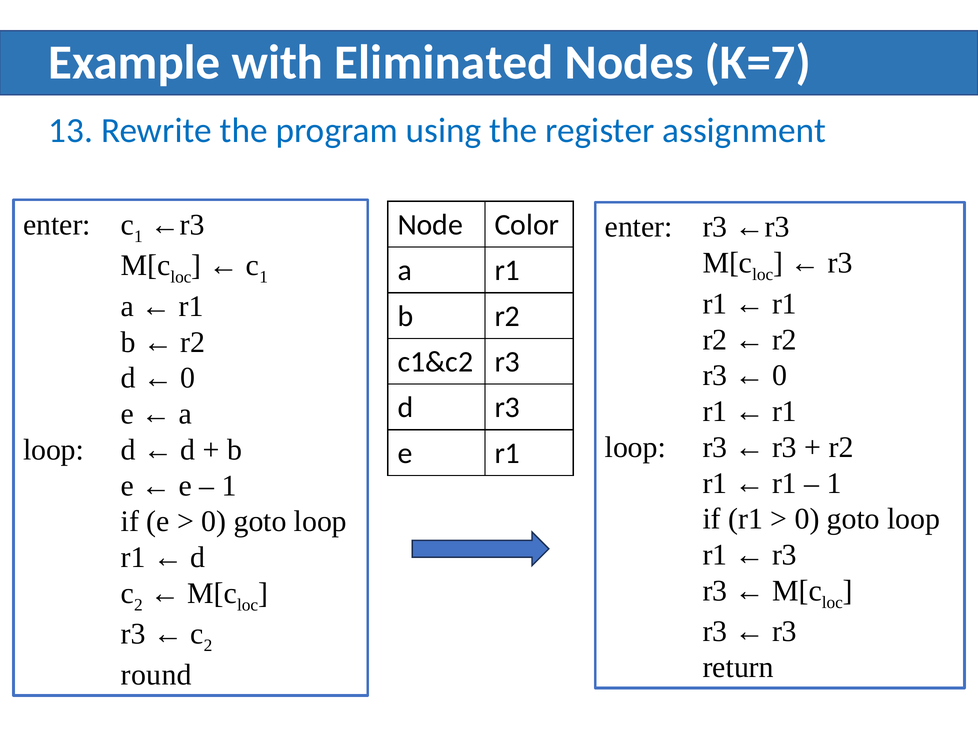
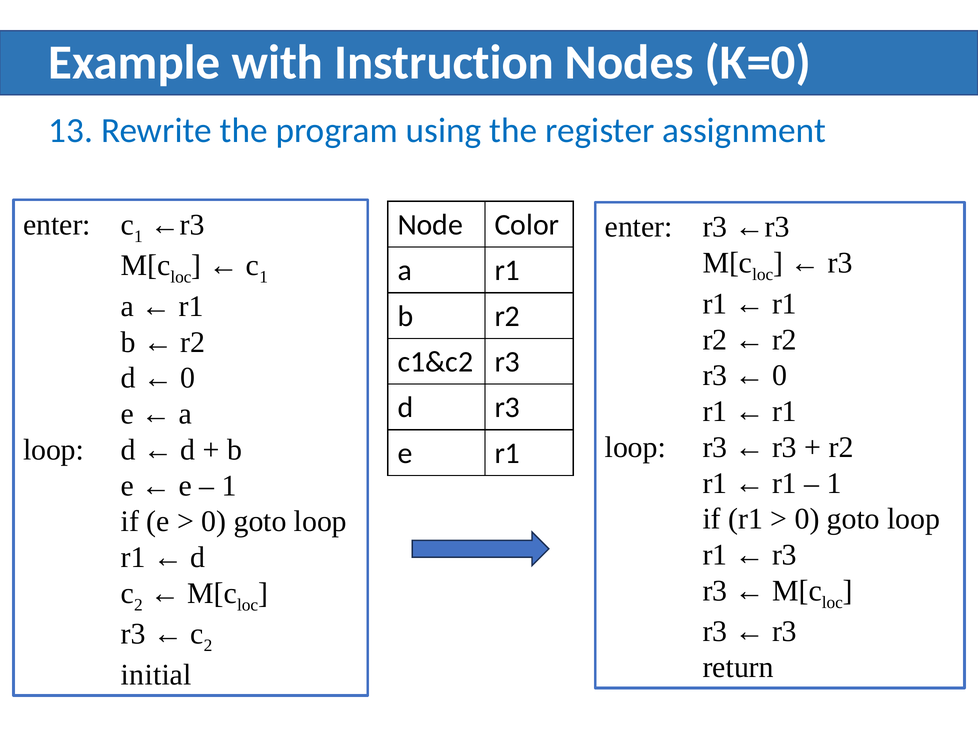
Eliminated: Eliminated -> Instruction (444, 62)
K=7: K=7 -> K=0 (758, 62)
round: round -> initial (156, 674)
